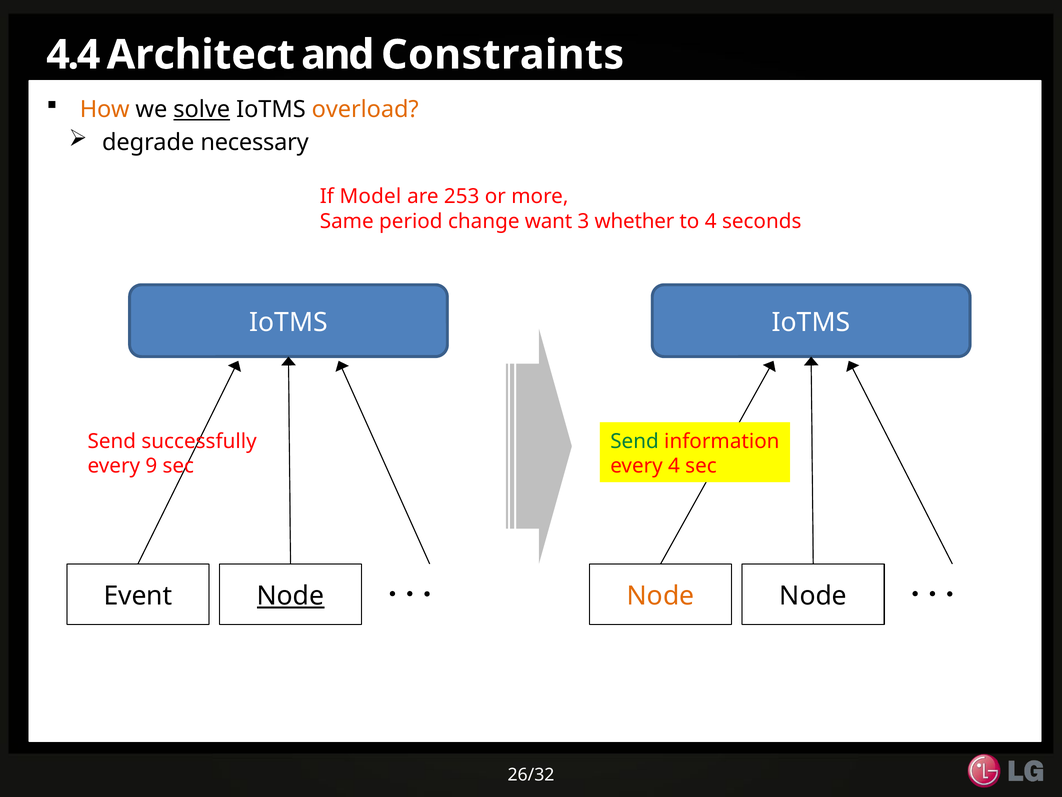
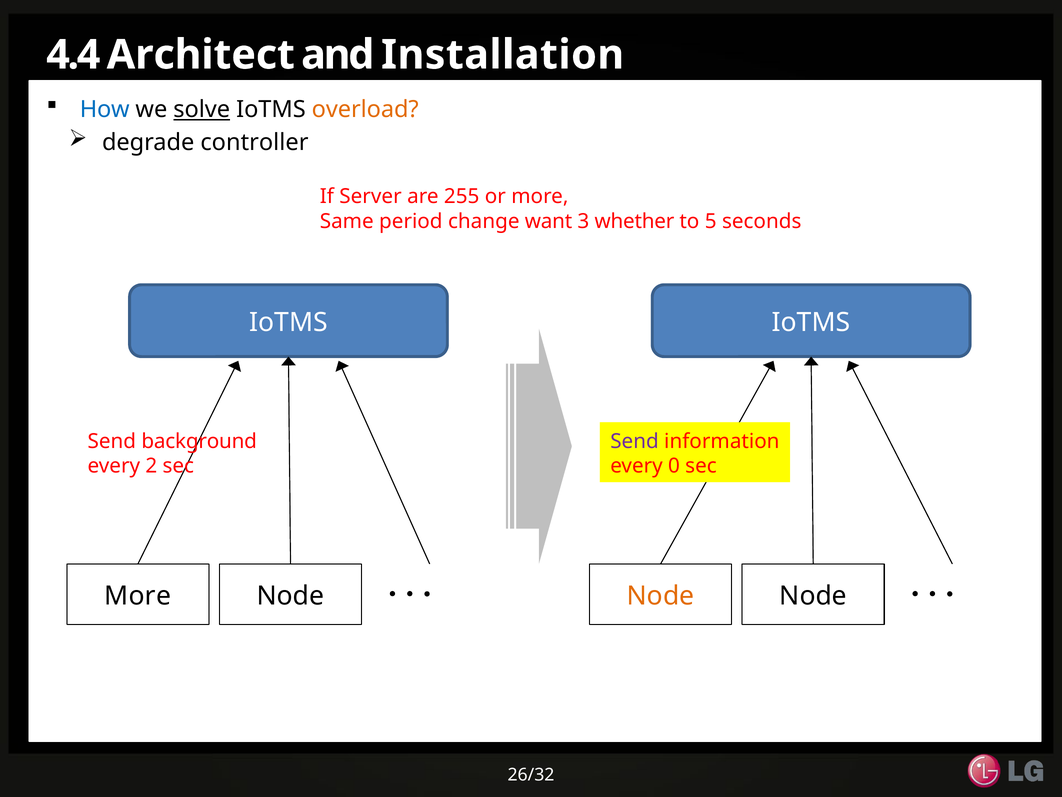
Constraints: Constraints -> Installation (503, 55)
How colour: orange -> blue (105, 109)
necessary: necessary -> controller (254, 142)
Model: Model -> Server (370, 196)
253: 253 -> 255 (462, 196)
to 4: 4 -> 5 (711, 221)
successfully: successfully -> background (199, 441)
Send colour: green -> purple (635, 441)
9: 9 -> 2 (151, 466)
every 4: 4 -> 0 (674, 466)
Event: Event -> More (138, 596)
Node underline: present -> none (291, 596)
